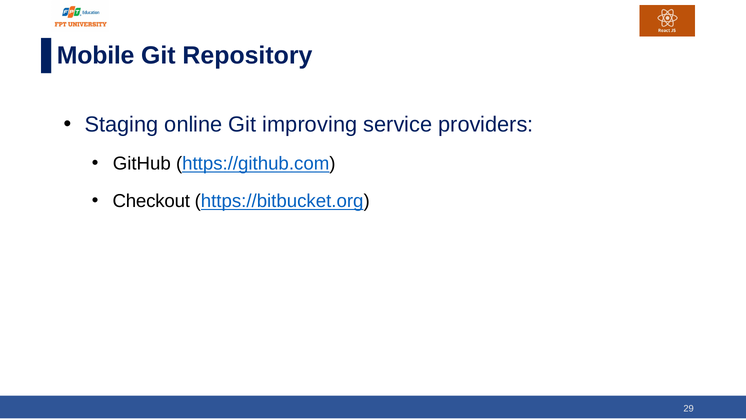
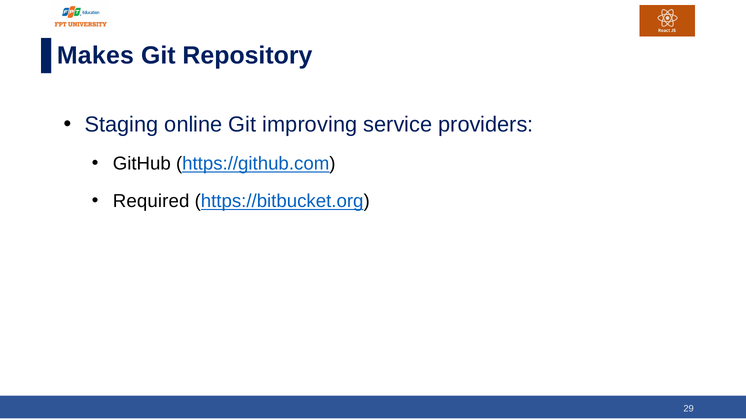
Mobile: Mobile -> Makes (95, 55)
Checkout: Checkout -> Required (151, 201)
